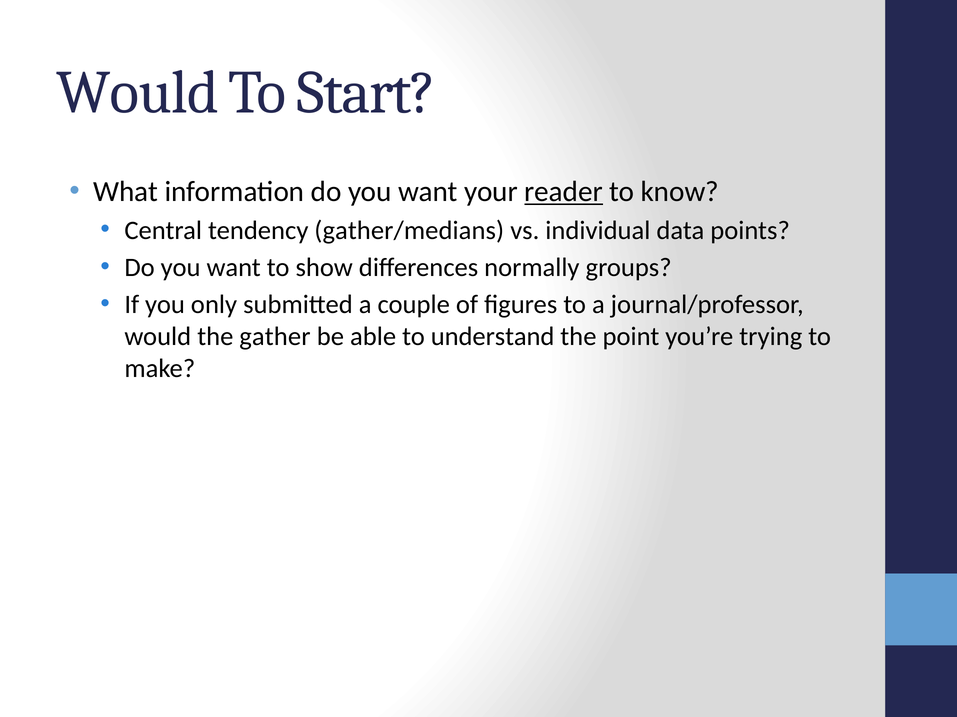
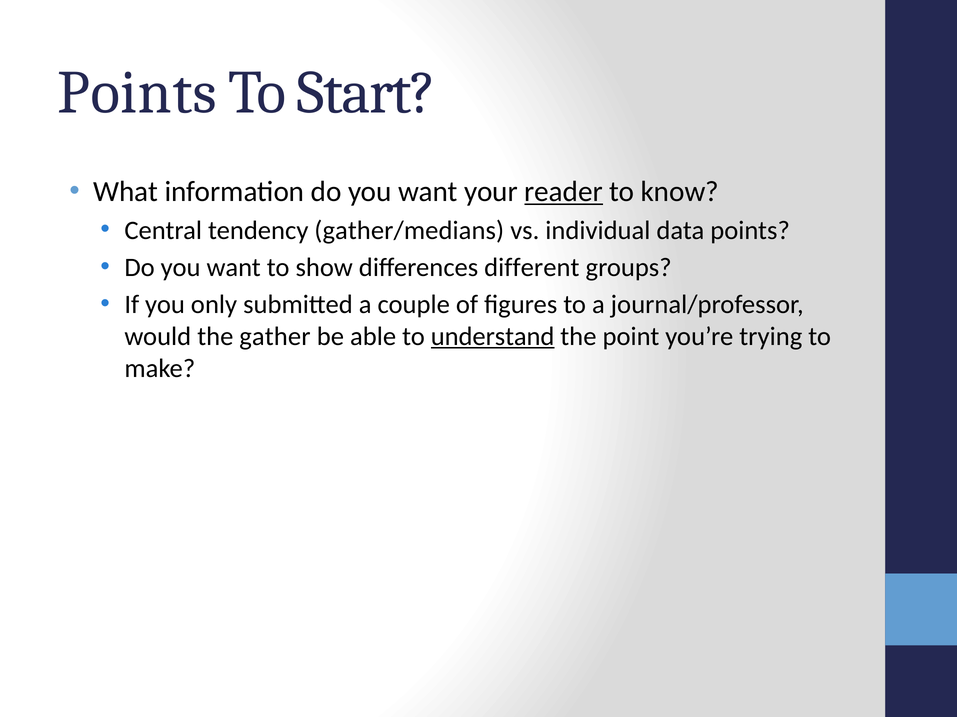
Would: Would -> Points (137, 93)
normally: normally -> different (532, 268)
understand underline: none -> present (493, 337)
